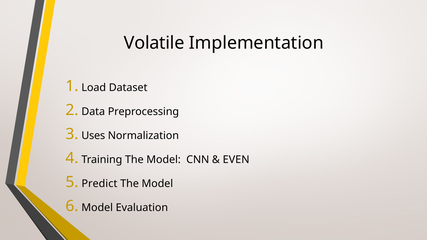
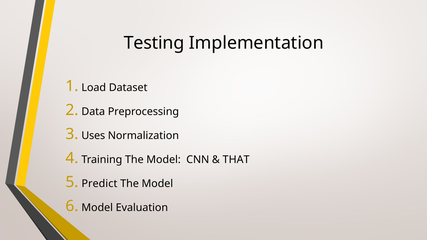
Volatile: Volatile -> Testing (154, 43)
EVEN: EVEN -> THAT (236, 160)
